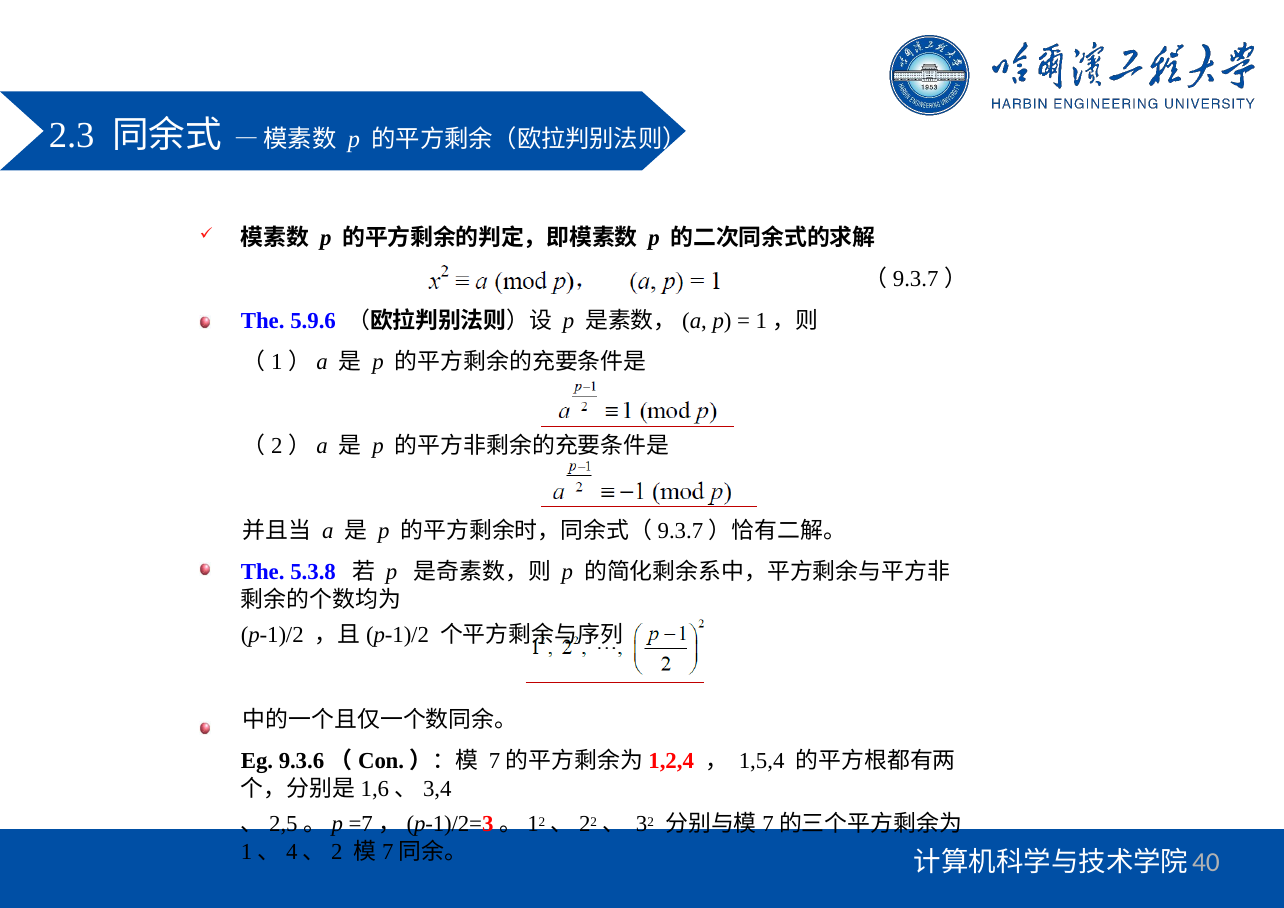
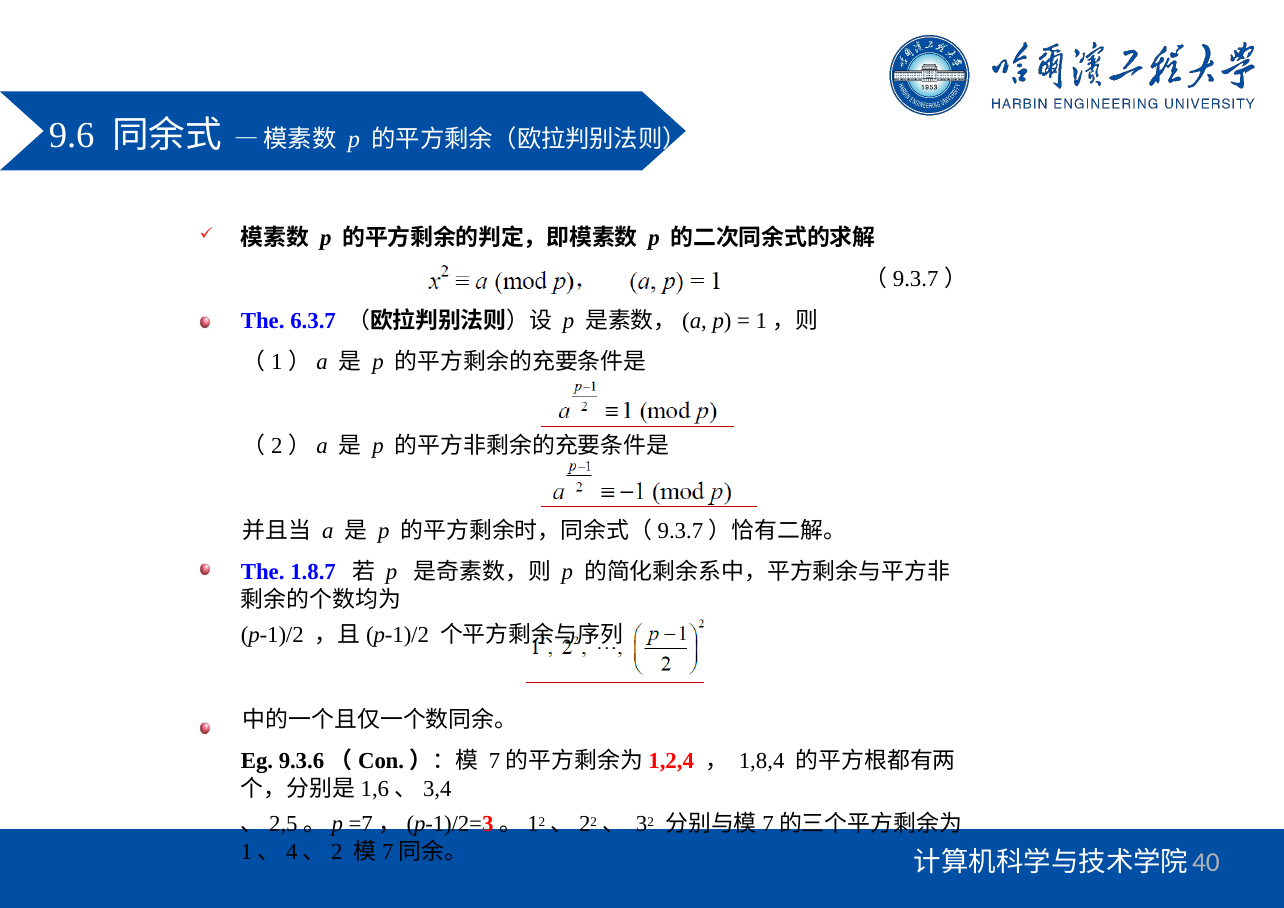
2.3: 2.3 -> 9.6 (72, 135)
5.9.6: 5.9.6 -> 6.3.7 (313, 321)
5.3.8: 5.3.8 -> 1.8.7 (313, 572)
1,5,4: 1,5,4 -> 1,8,4 (762, 761)
